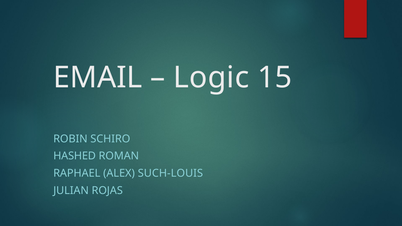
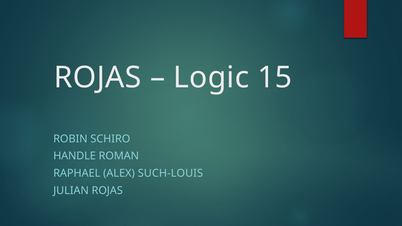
EMAIL: EMAIL -> ROJAS (98, 78)
HASHED: HASHED -> HANDLE (75, 156)
